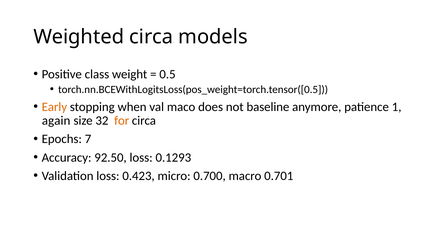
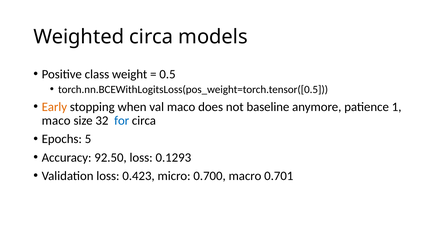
again: again -> maco (56, 121)
for colour: orange -> blue (122, 121)
7: 7 -> 5 (88, 139)
